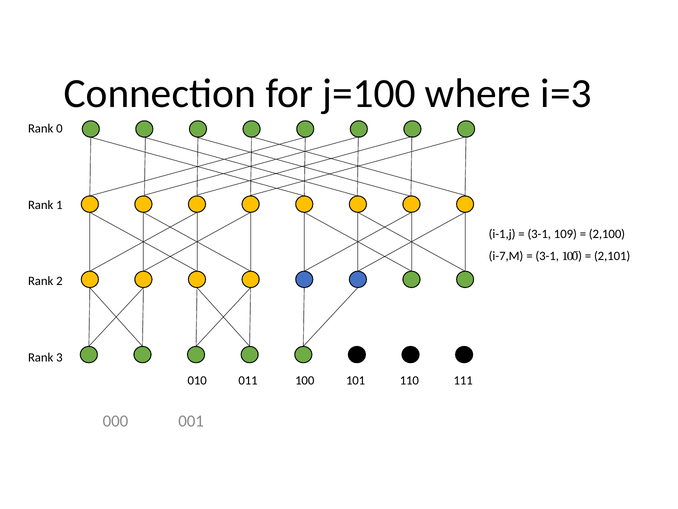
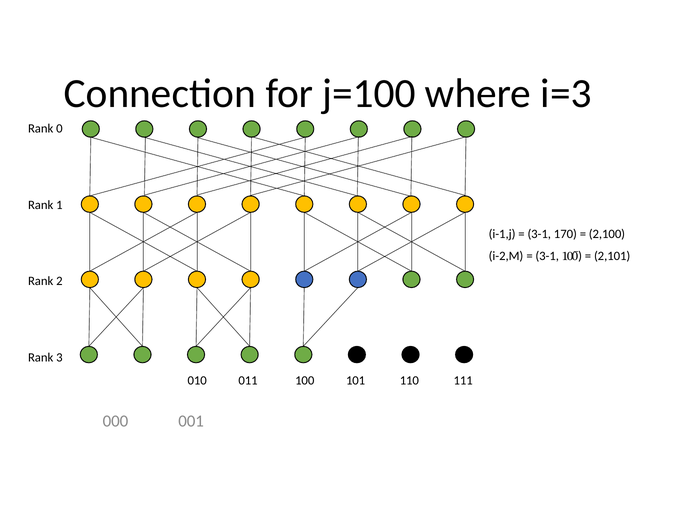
109: 109 -> 170 (565, 234)
i-7,M: i-7,M -> i-2,M (506, 256)
